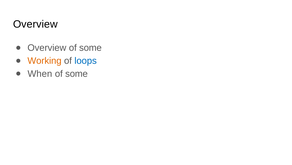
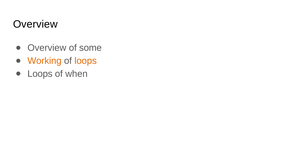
loops colour: blue -> orange (86, 61)
When: When -> Loops (40, 73)
some: some -> when (76, 73)
